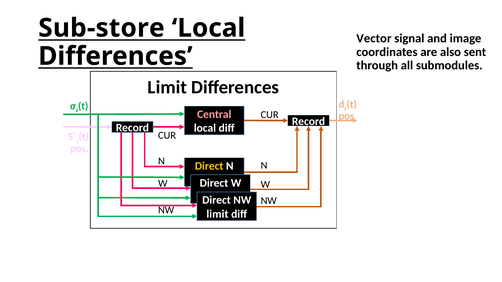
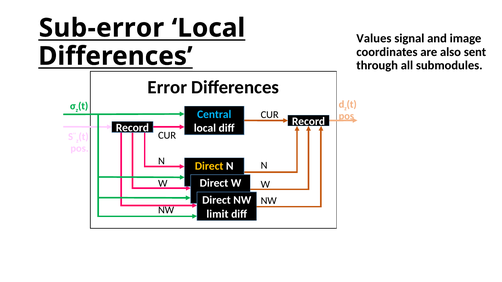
Sub-store: Sub-store -> Sub-error (101, 28)
Vector: Vector -> Values (374, 38)
Limit: Limit -> Error (167, 87)
Central colour: pink -> light blue (214, 114)
